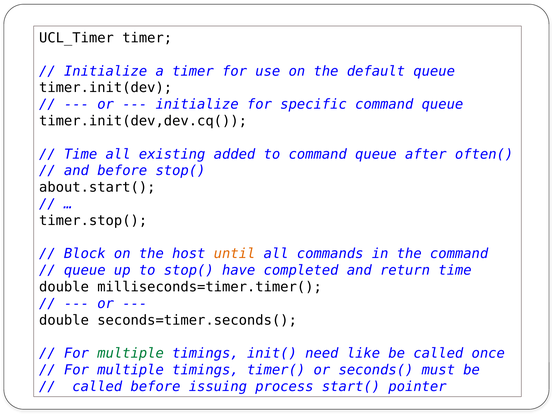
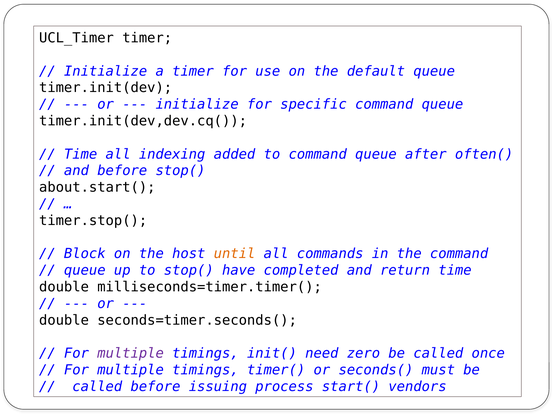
existing: existing -> indexing (172, 154)
multiple colour: green -> purple (131, 353)
like: like -> zero (363, 353)
pointer: pointer -> vendors (418, 386)
